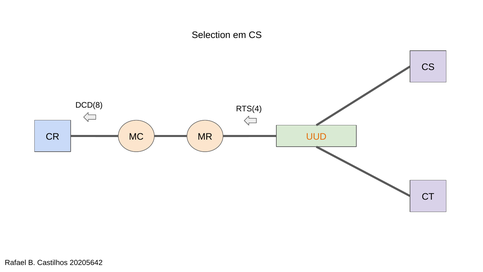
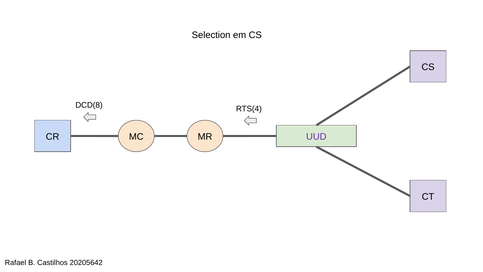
UUD colour: orange -> purple (316, 136)
